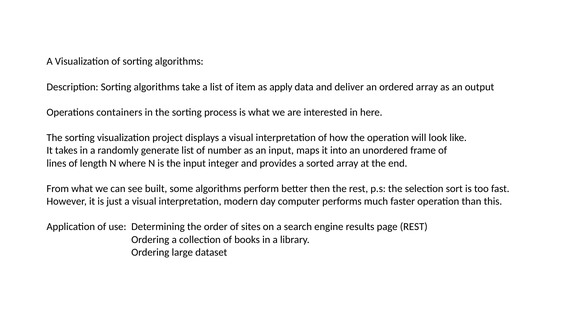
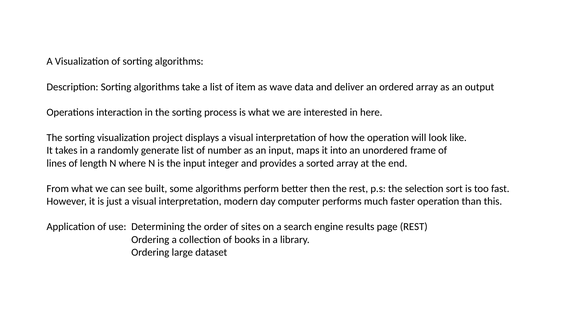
apply: apply -> wave (281, 87)
containers: containers -> interaction (119, 112)
